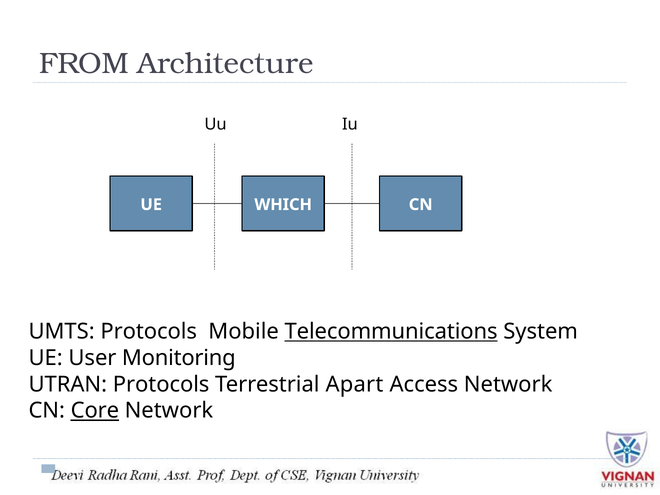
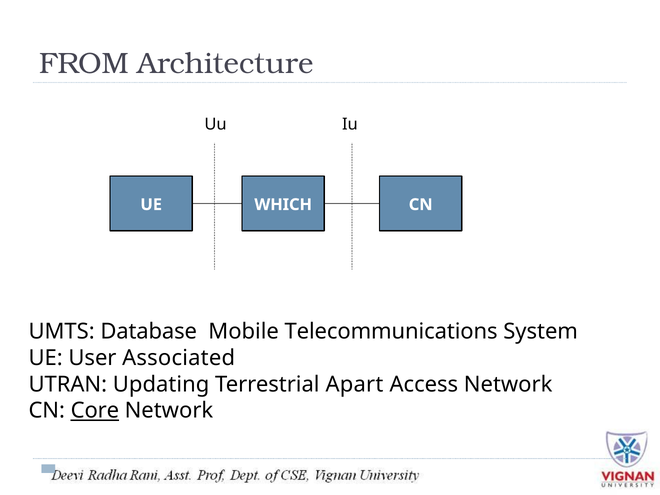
UMTS Protocols: Protocols -> Database (149, 331)
Telecommunications underline: present -> none (391, 331)
Monitoring: Monitoring -> Associated (179, 358)
UTRAN Protocols: Protocols -> Updating (161, 384)
